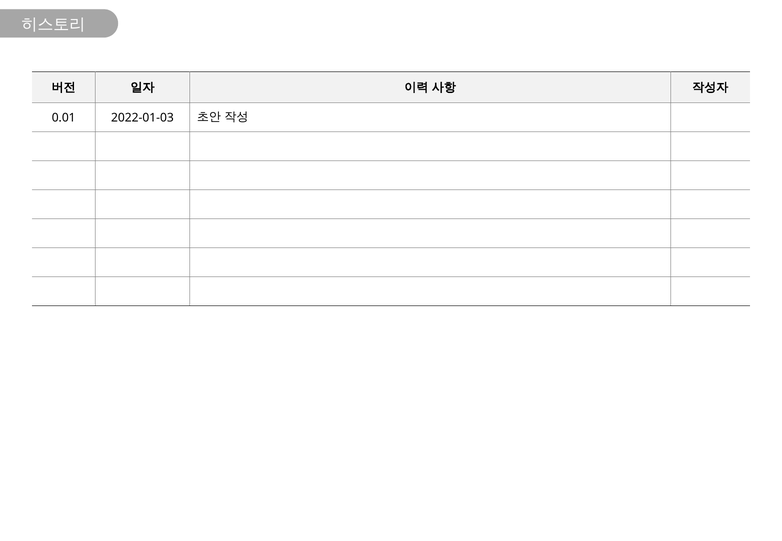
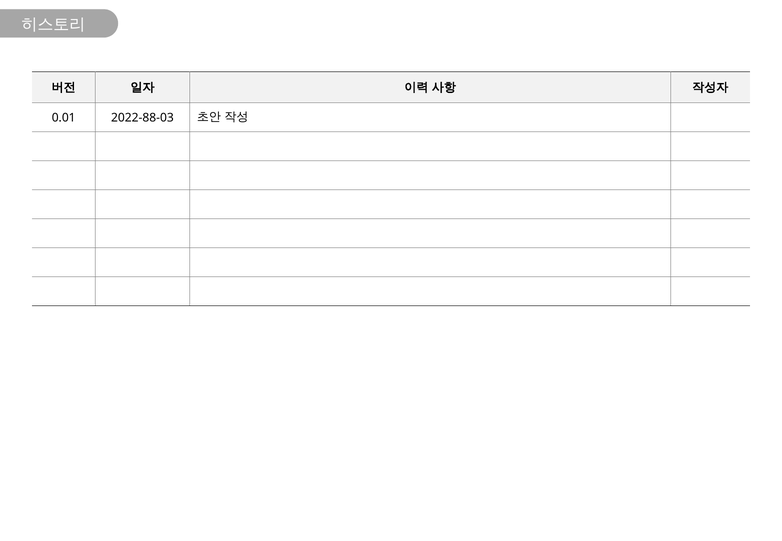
2022-01-03: 2022-01-03 -> 2022-88-03 (142, 118)
